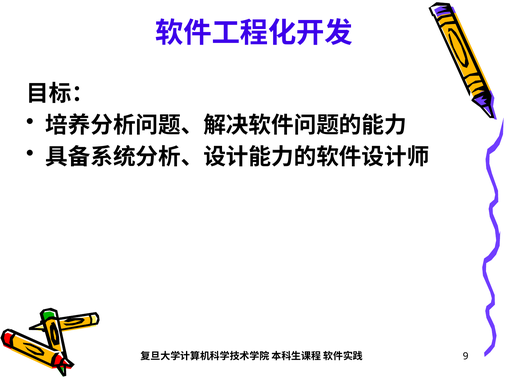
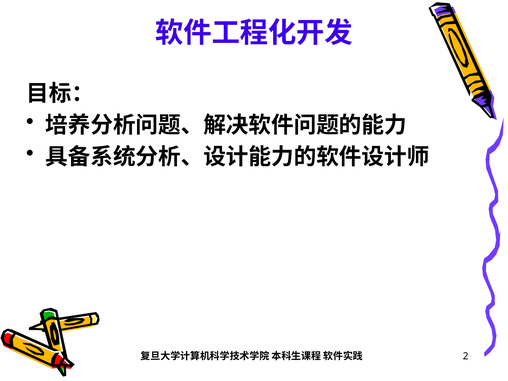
9: 9 -> 2 (466, 356)
